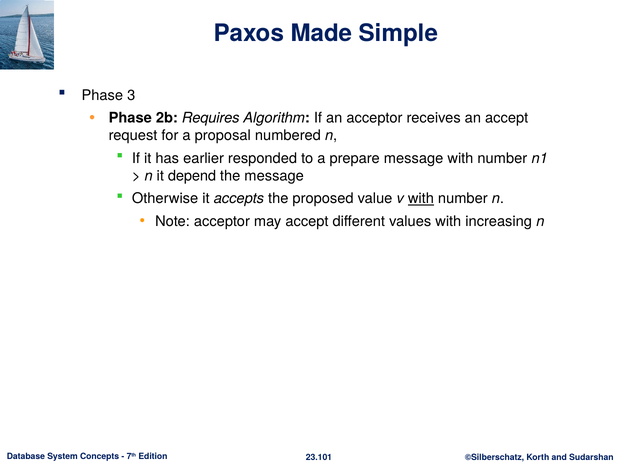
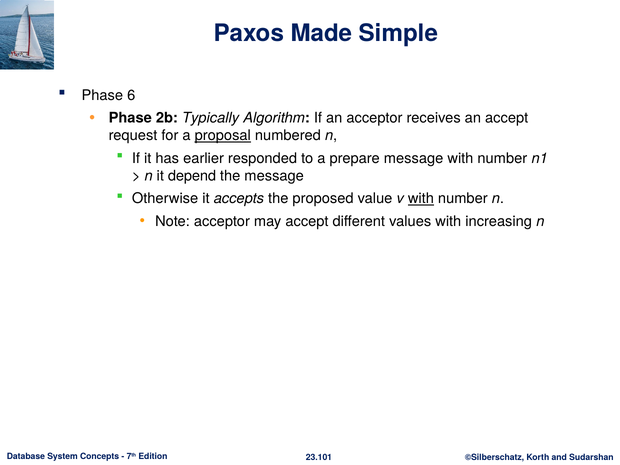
3: 3 -> 6 (131, 95)
Requires: Requires -> Typically (211, 118)
proposal underline: none -> present (223, 136)
